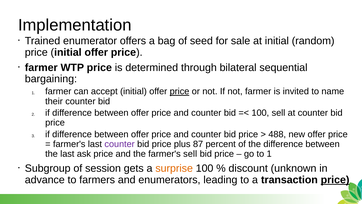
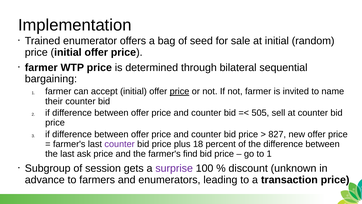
100: 100 -> 505 (260, 113)
488: 488 -> 827 (277, 134)
87: 87 -> 18 (198, 144)
farmer's sell: sell -> find (190, 154)
surprise colour: orange -> purple (174, 168)
price underline: present -> none (335, 179)
